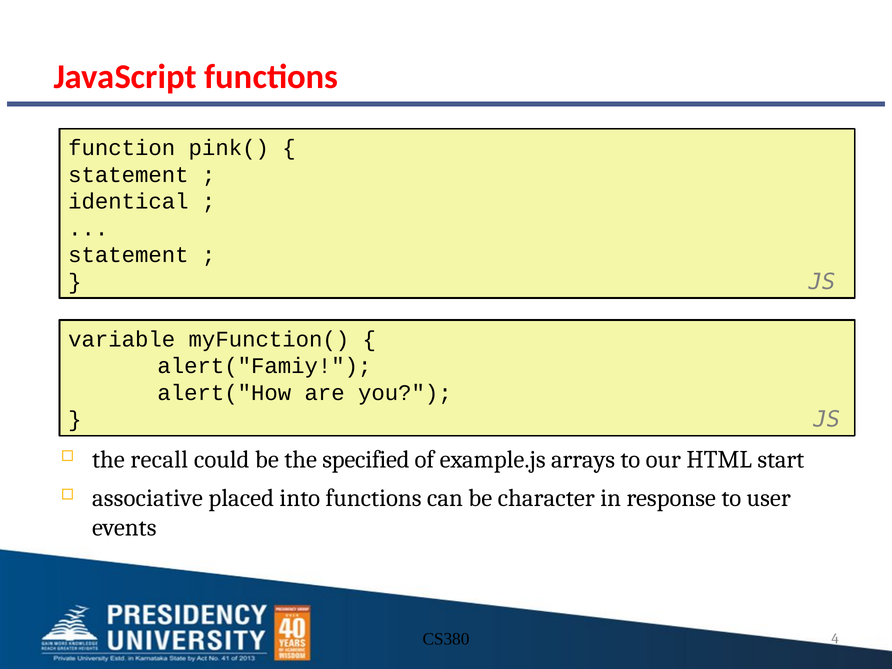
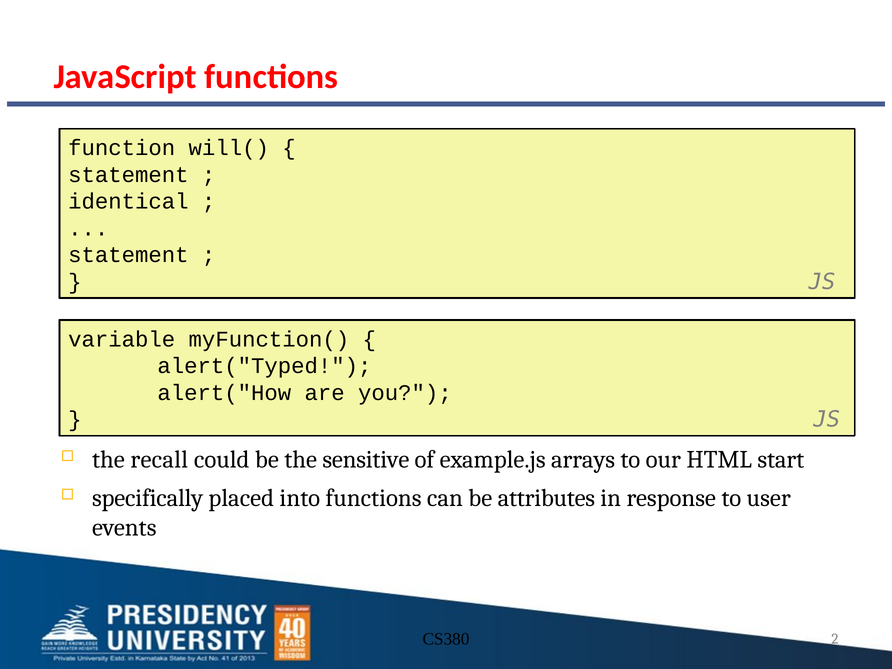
pink(: pink( -> will( (229, 148)
alert("Famiy: alert("Famiy -> alert("Typed (264, 366)
specified: specified -> sensitive (366, 460)
associative: associative -> specifically (148, 498)
character: character -> attributes (546, 498)
4: 4 -> 2 (835, 639)
